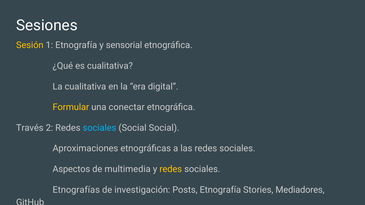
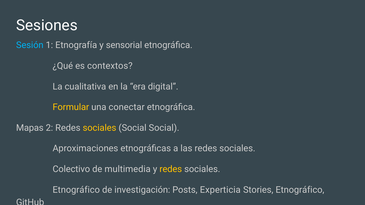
Sesión colour: yellow -> light blue (30, 45)
es cualitativa: cualitativa -> contextos (110, 66)
Través: Través -> Mapas (30, 128)
sociales colour: light blue -> yellow (100, 128)
Aspectos: Aspectos -> Colectivo (71, 169)
Etnografías: Etnografías -> Etnográfico (76, 190)
Posts Etnografía: Etnografía -> Experticia (220, 190)
Stories Mediadores: Mediadores -> Etnográfico (300, 190)
